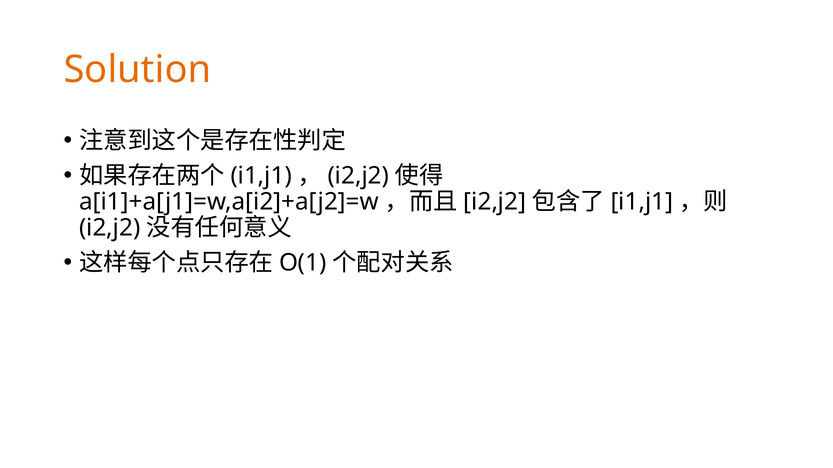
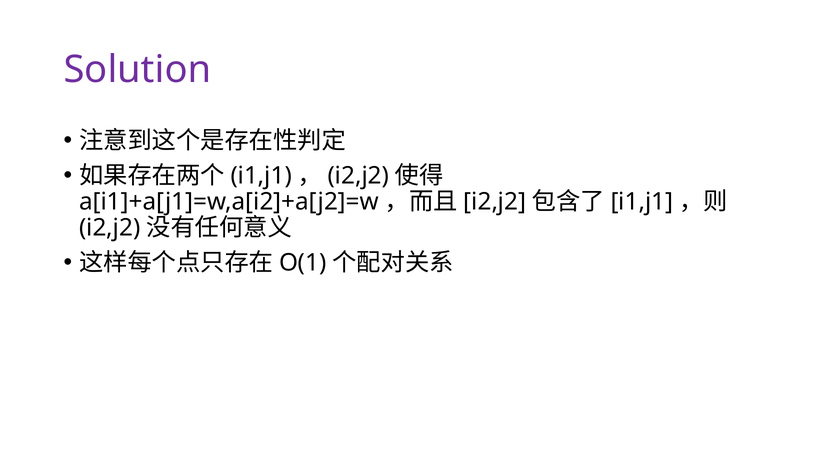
Solution colour: orange -> purple (137, 70)
